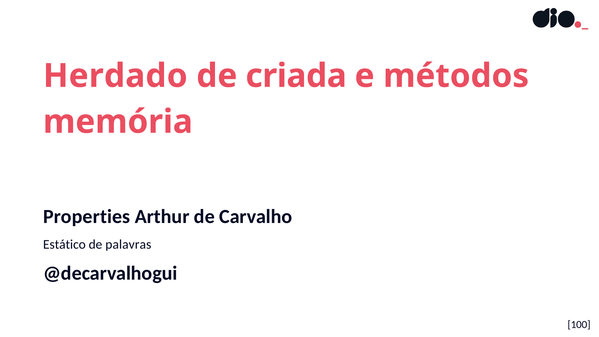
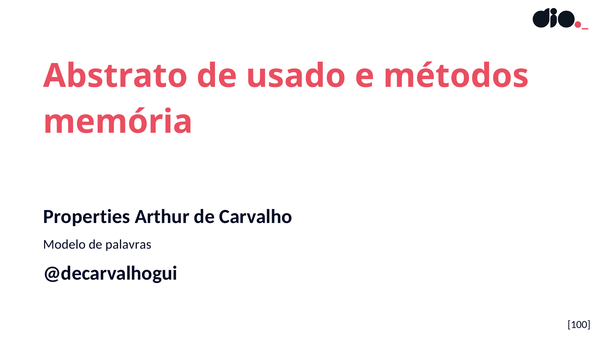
Herdado: Herdado -> Abstrato (115, 76)
criada: criada -> usado (296, 76)
Estático: Estático -> Modelo (64, 244)
